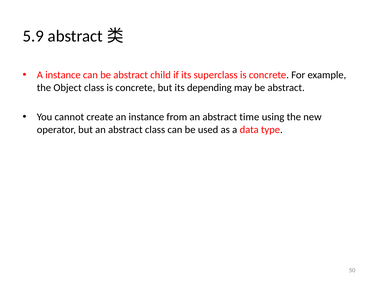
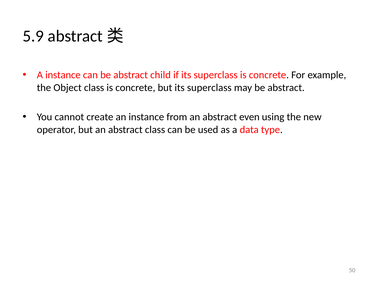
but its depending: depending -> superclass (209, 88)
time: time -> even (249, 117)
